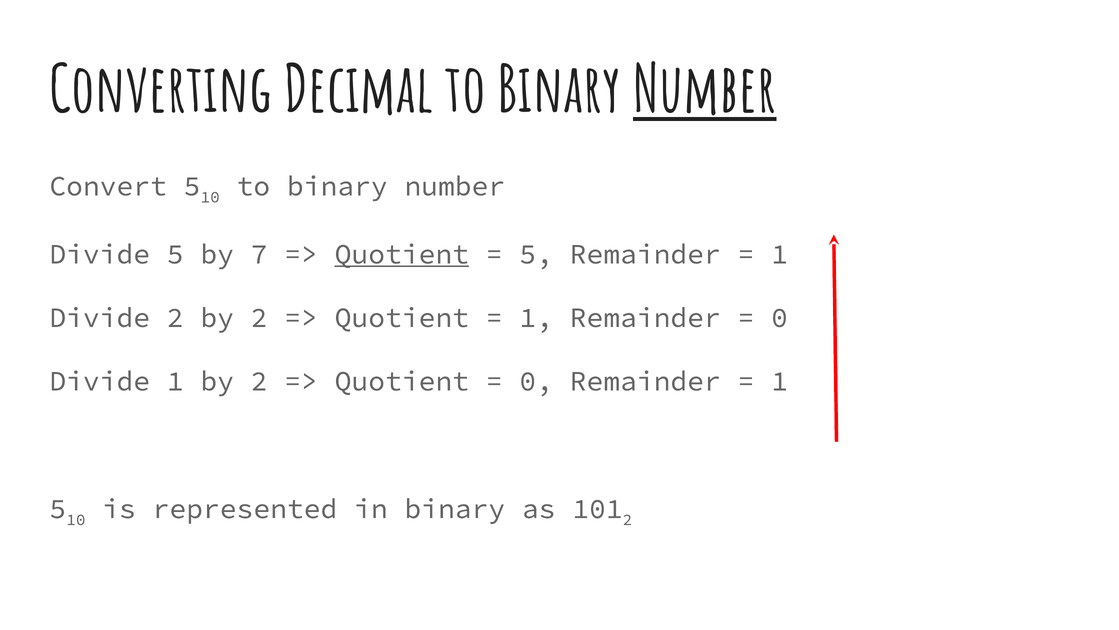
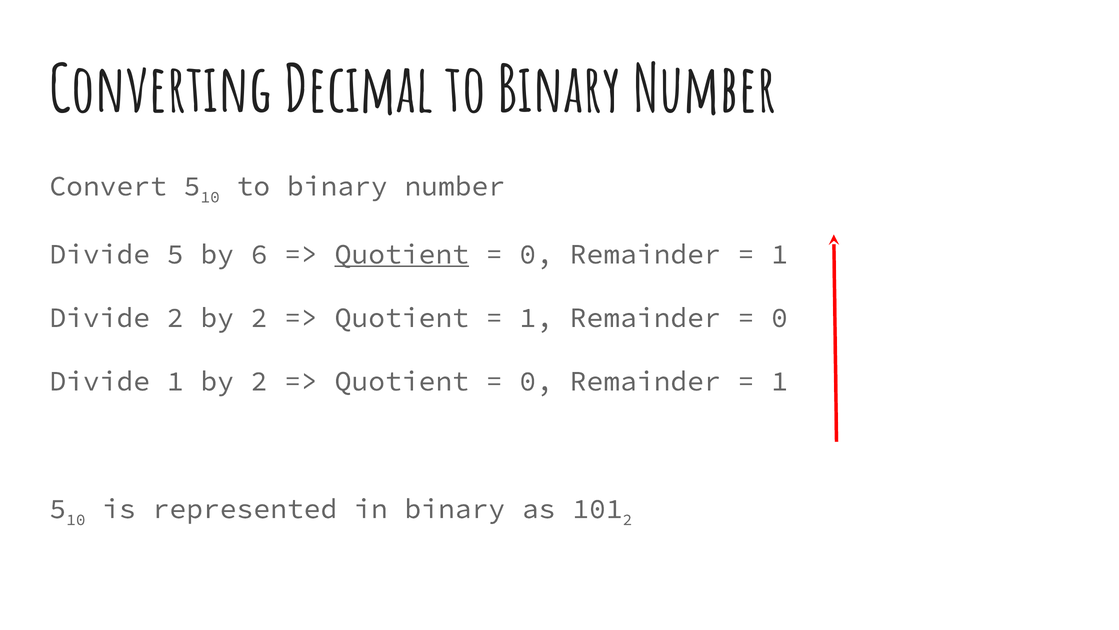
Number underline: present -> none (705, 91)
7: 7 -> 6 (259, 254)
5: 5 -> 0 (536, 254)
